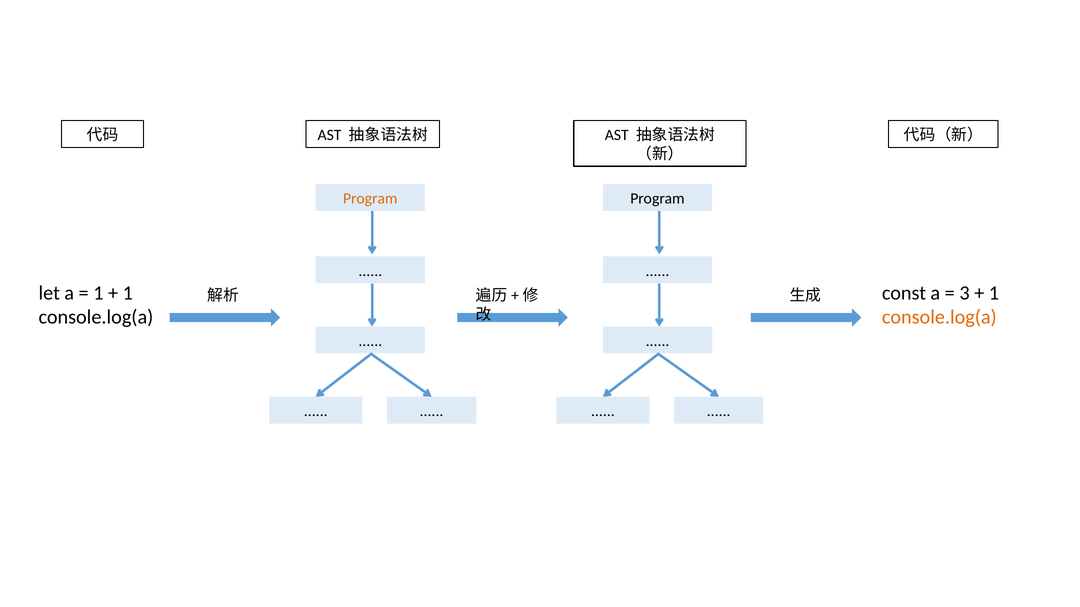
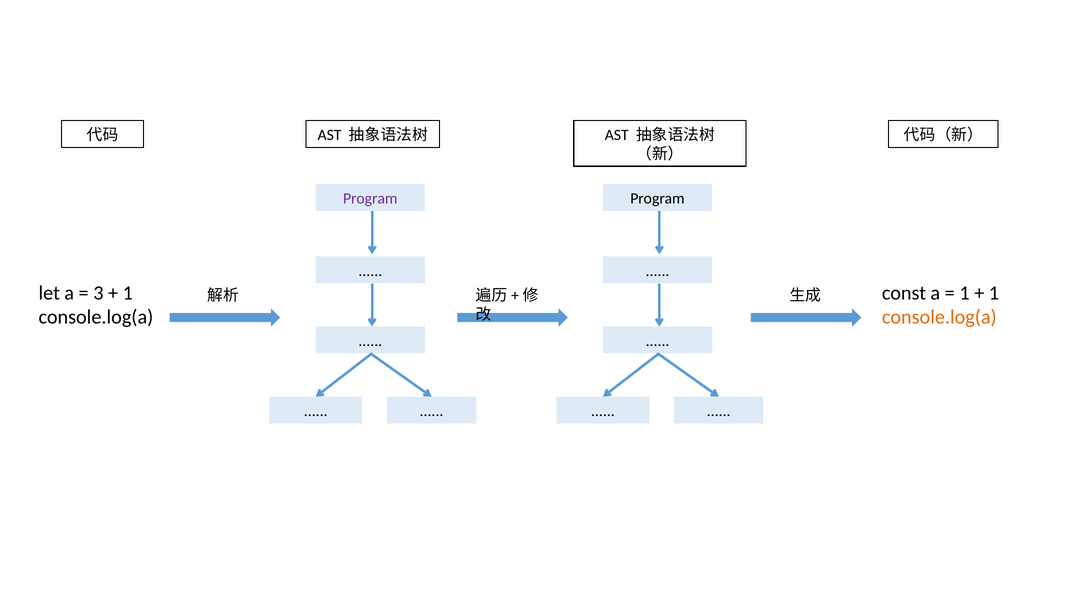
Program colour: orange -> purple (370, 199)
1: 1 -> 3 (98, 293)
3: 3 -> 1 (965, 293)
